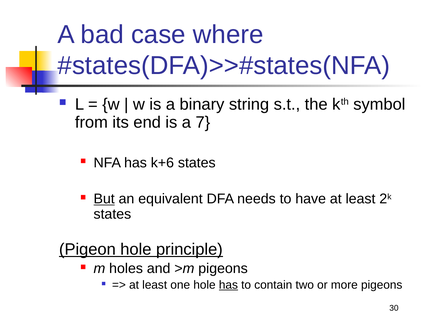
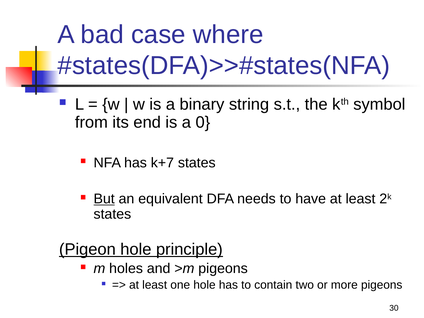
7: 7 -> 0 (203, 122)
k+6: k+6 -> k+7 (162, 163)
has underline: present -> none (228, 285)
